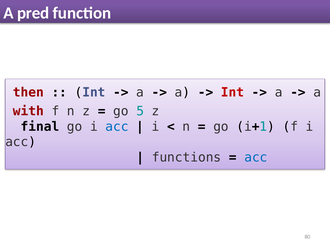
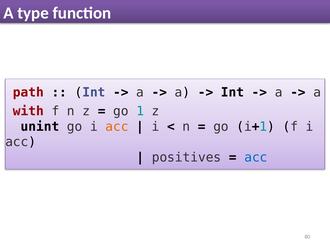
pred: pred -> type (33, 13)
then: then -> path (28, 92)
Int colour: red -> black (233, 92)
5: 5 -> 1 (140, 111)
final: final -> unint (40, 126)
acc colour: blue -> orange (117, 126)
functions: functions -> positives (187, 157)
